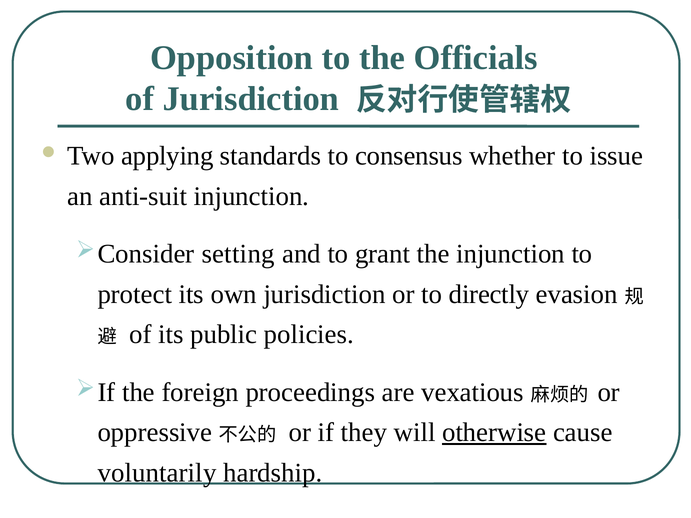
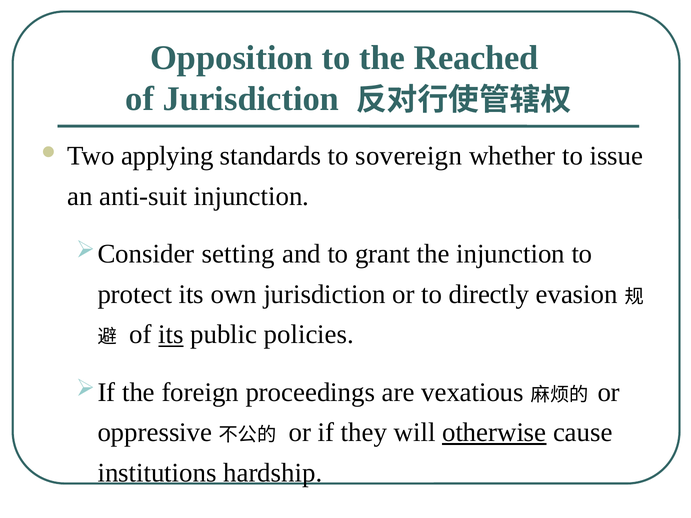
Officials: Officials -> Reached (476, 58)
consensus: consensus -> sovereign (409, 156)
its underline: none -> present (171, 335)
voluntarily: voluntarily -> institutions (157, 473)
